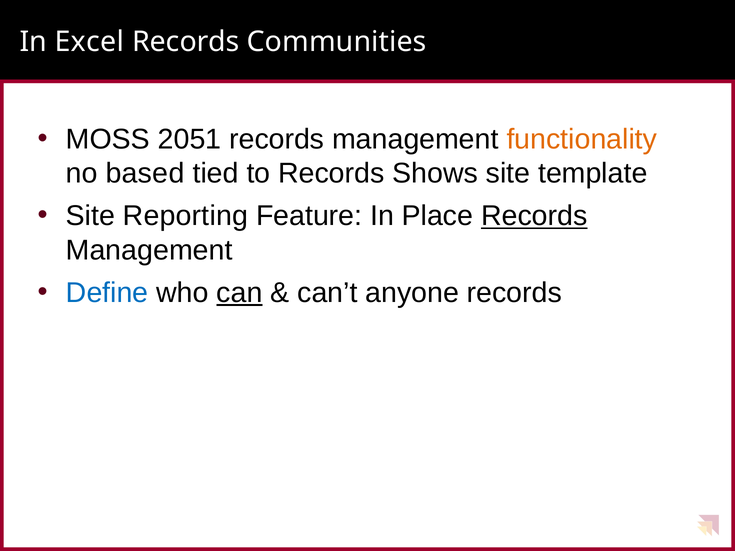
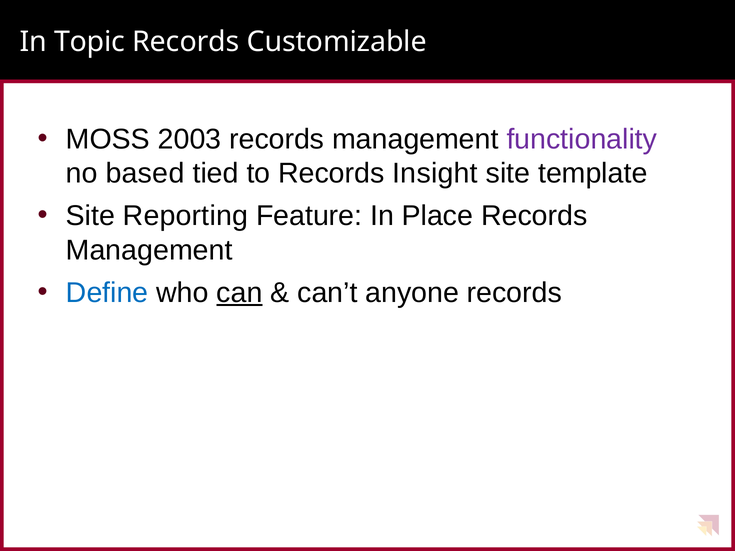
Excel: Excel -> Topic (90, 42)
Communities: Communities -> Customizable (337, 42)
2051: 2051 -> 2003 (190, 139)
functionality colour: orange -> purple (582, 139)
Shows: Shows -> Insight (435, 174)
Records underline: present -> none (534, 216)
